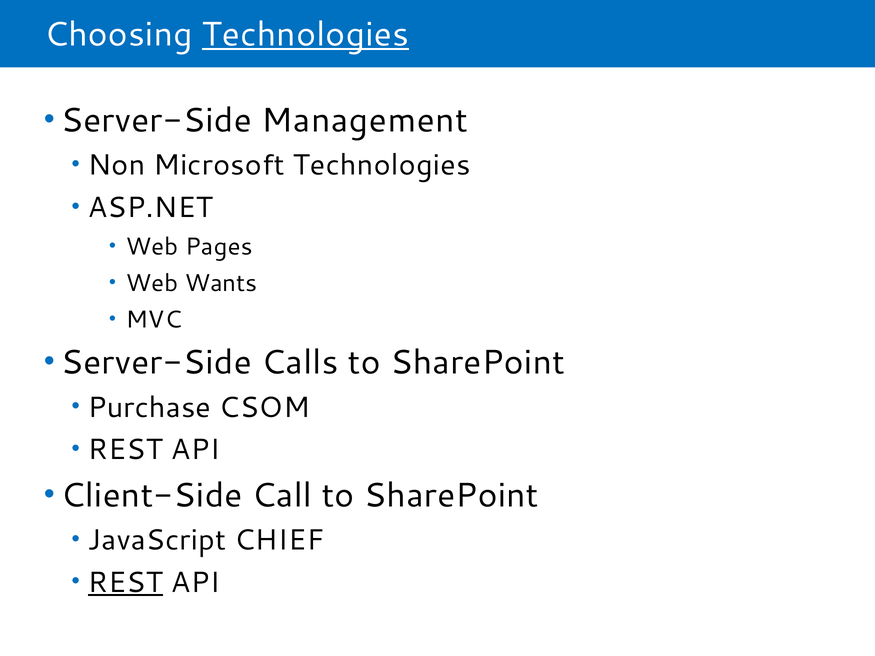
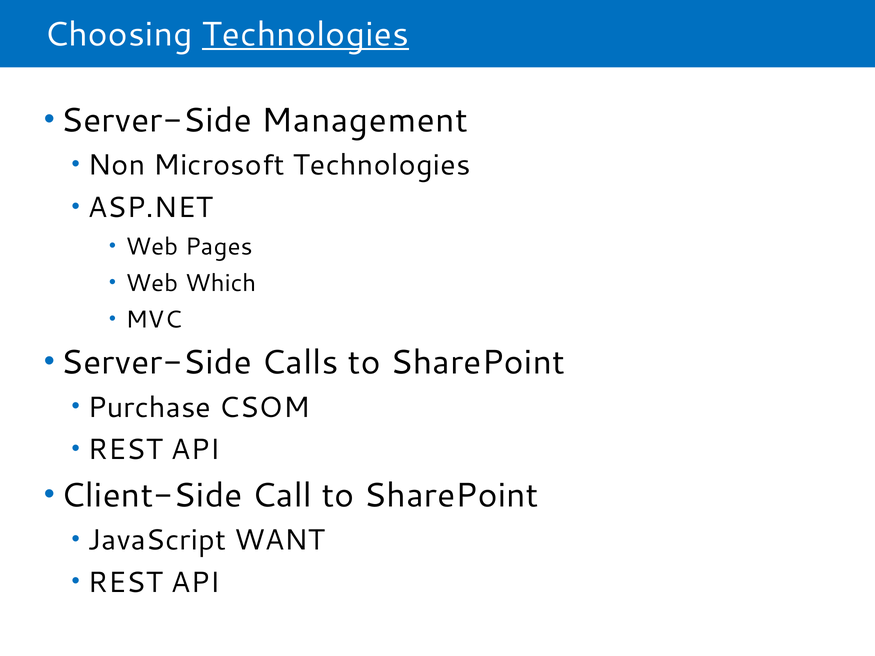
Wants: Wants -> Which (221, 283)
CHIEF: CHIEF -> WANT (280, 540)
REST underline: present -> none (125, 583)
